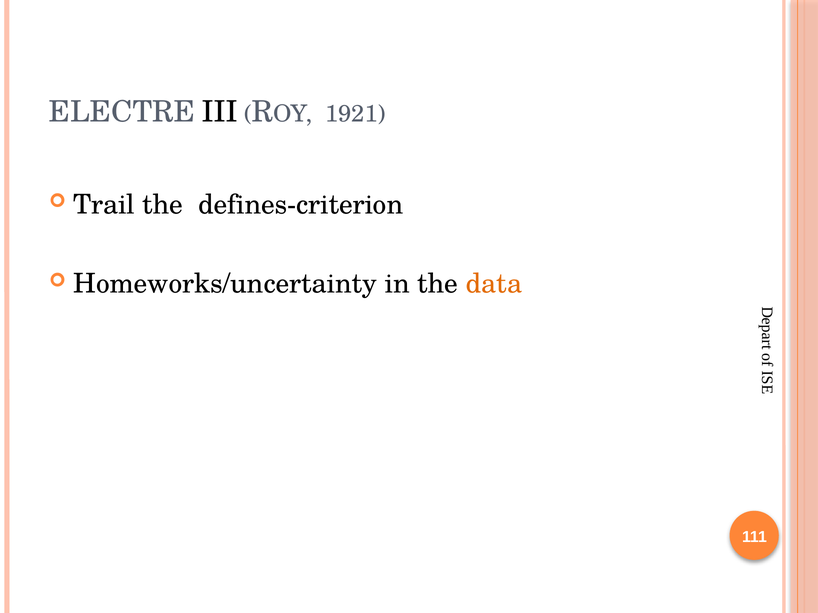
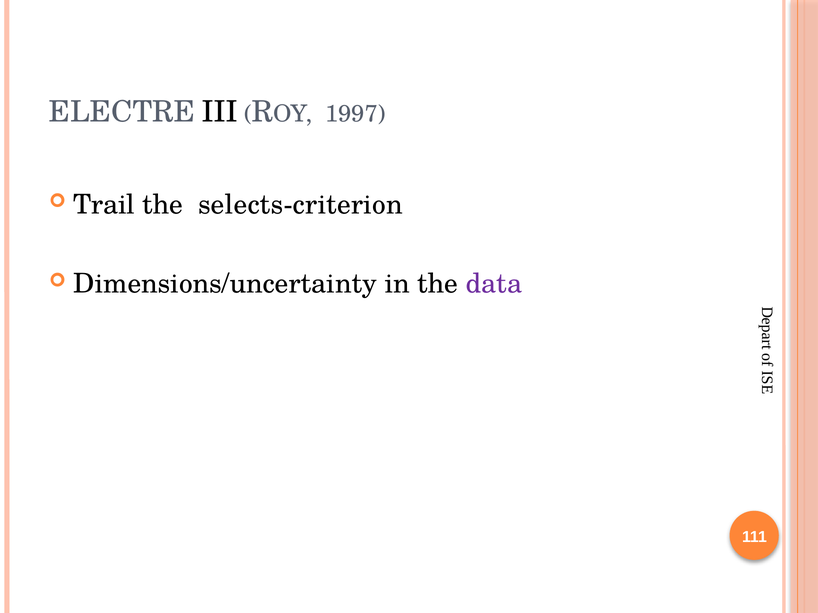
1921: 1921 -> 1997 (355, 114)
defines-criterion: defines-criterion -> selects-criterion (300, 205)
Homeworks/uncertainty: Homeworks/uncertainty -> Dimensions/uncertainty (225, 284)
data colour: orange -> purple (494, 284)
